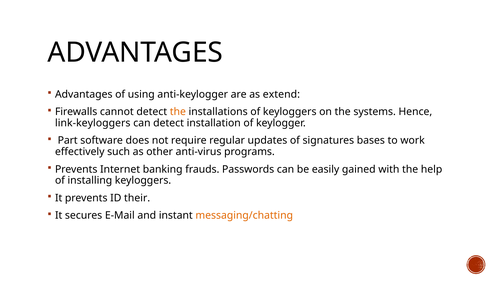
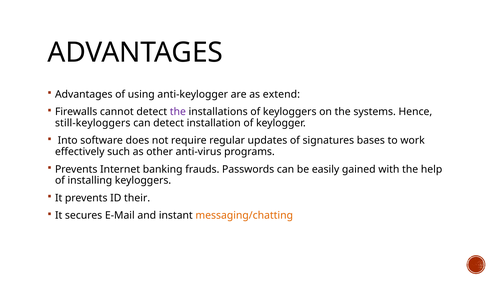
the colour: orange -> purple (178, 112)
link-keyloggers: link-keyloggers -> still-keyloggers (93, 123)
Part: Part -> Into (68, 140)
